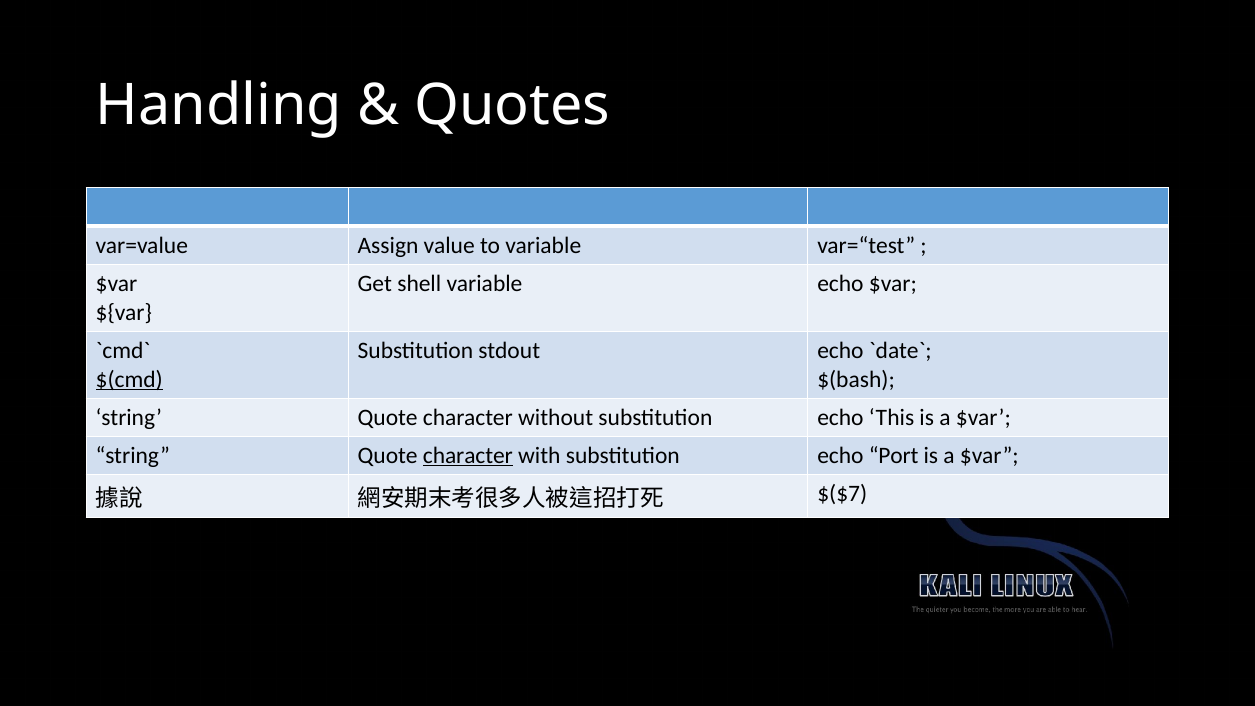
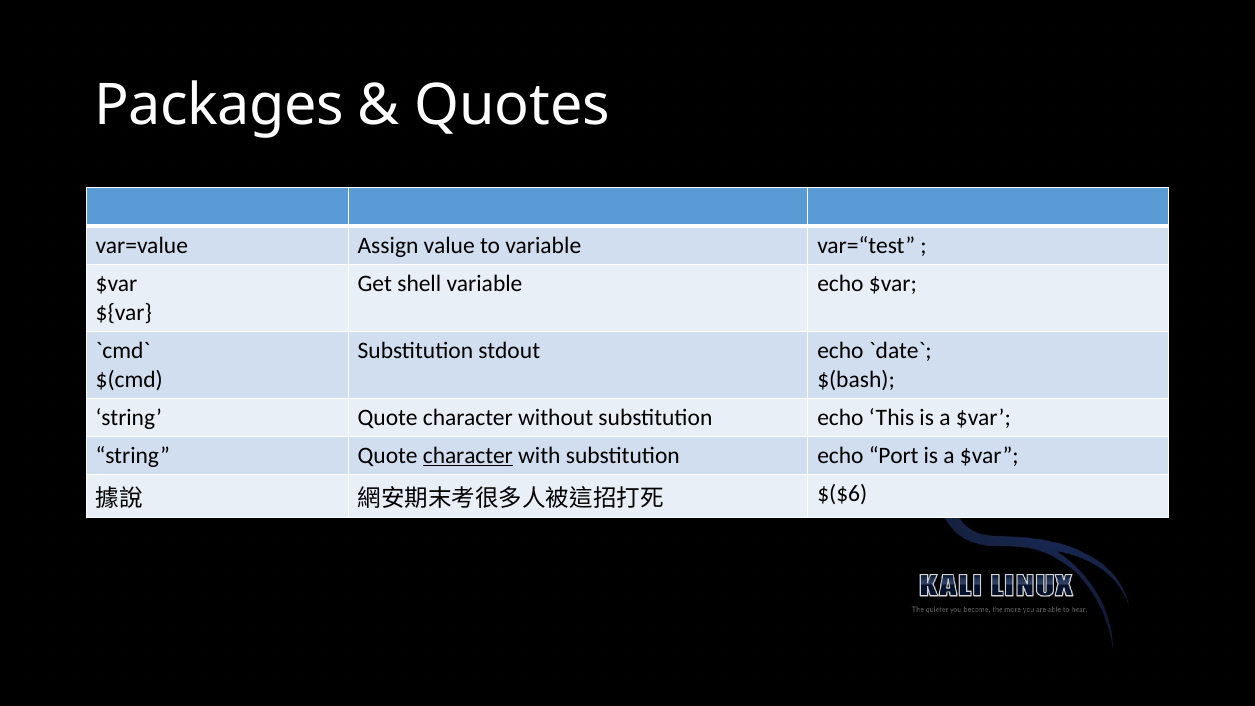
Handling: Handling -> Packages (219, 105)
$(cmd underline: present -> none (129, 379)
$($7: $($7 -> $($6 (842, 494)
